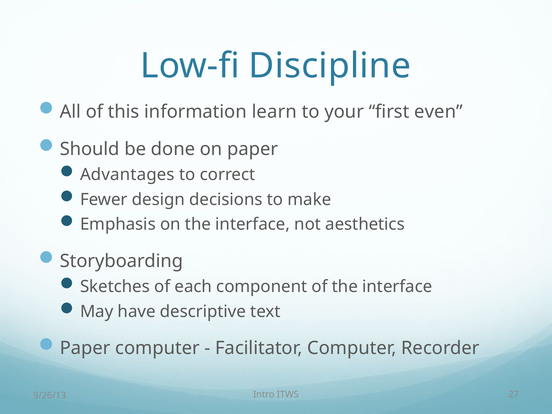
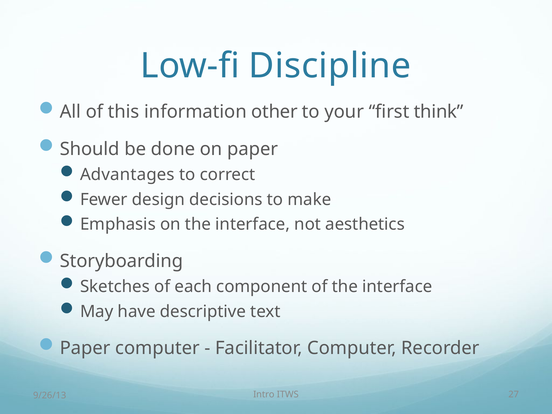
learn: learn -> other (274, 112)
even: even -> think (439, 112)
